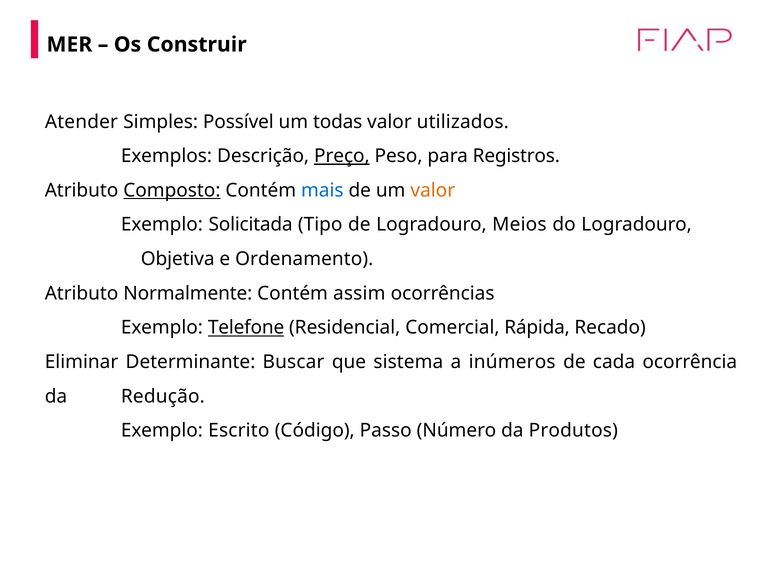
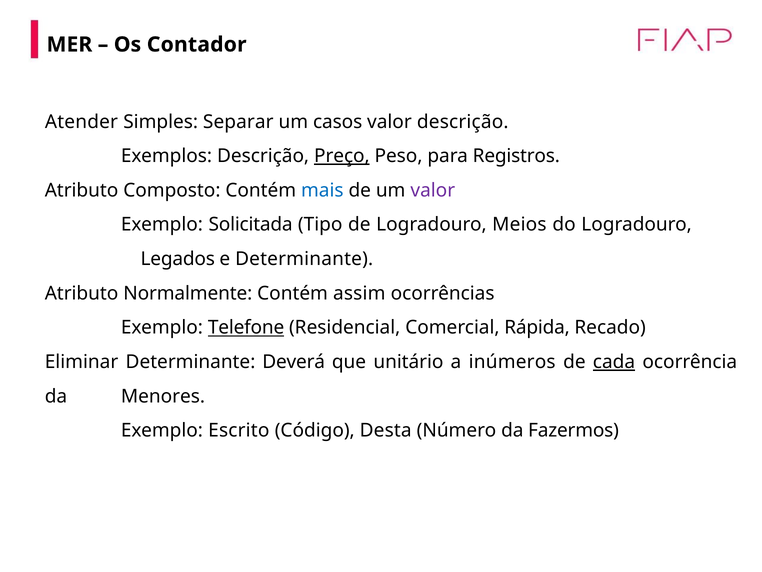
Construir: Construir -> Contador (197, 45)
Possível: Possível -> Separar (238, 122)
todas: todas -> casos (338, 122)
valor utilizados: utilizados -> descrição (463, 122)
Composto underline: present -> none (172, 190)
valor colour: orange -> purple (433, 190)
Objetiva: Objetiva -> Legados (178, 259)
e Ordenamento: Ordenamento -> Determinante (304, 259)
Buscar: Buscar -> Deverá (294, 362)
sistema: sistema -> unitário (408, 362)
cada underline: none -> present (614, 362)
Redução: Redução -> Menores (163, 396)
Passo: Passo -> Desta (386, 430)
Produtos: Produtos -> Fazermos (573, 430)
